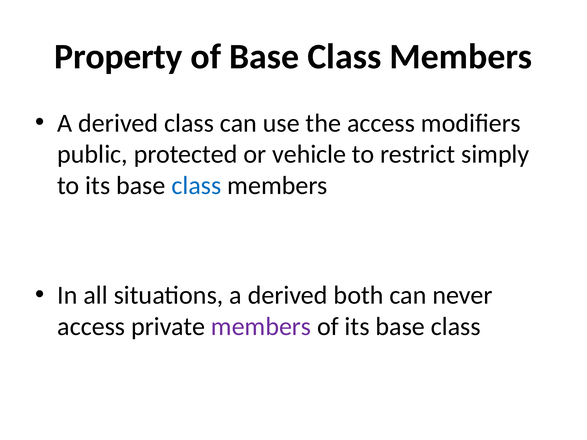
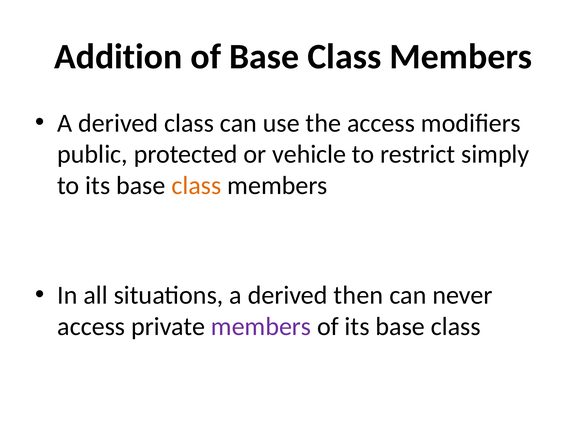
Property: Property -> Addition (118, 57)
class colour: blue -> orange (196, 186)
both: both -> then (358, 295)
